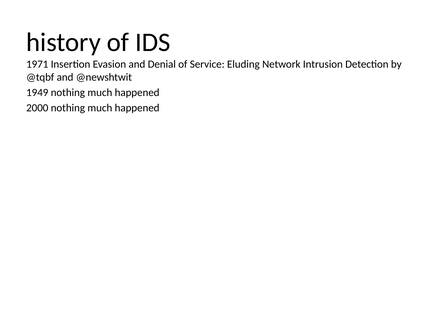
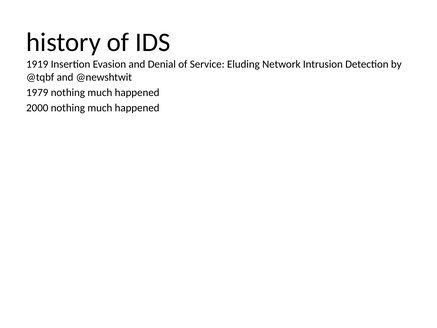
1971: 1971 -> 1919 (37, 64)
1949: 1949 -> 1979 (37, 93)
